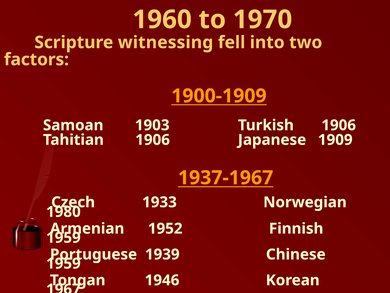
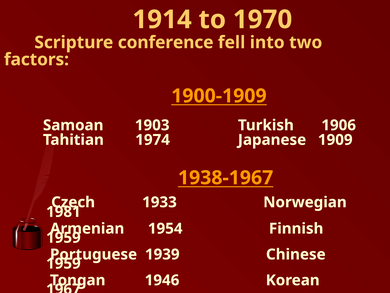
1960: 1960 -> 1914 (162, 20)
witnessing: witnessing -> conference (166, 42)
Tahitian 1906: 1906 -> 1974 (153, 140)
1937-1967: 1937-1967 -> 1938-1967 (226, 177)
1980: 1980 -> 1981 (63, 212)
1952: 1952 -> 1954 (165, 228)
